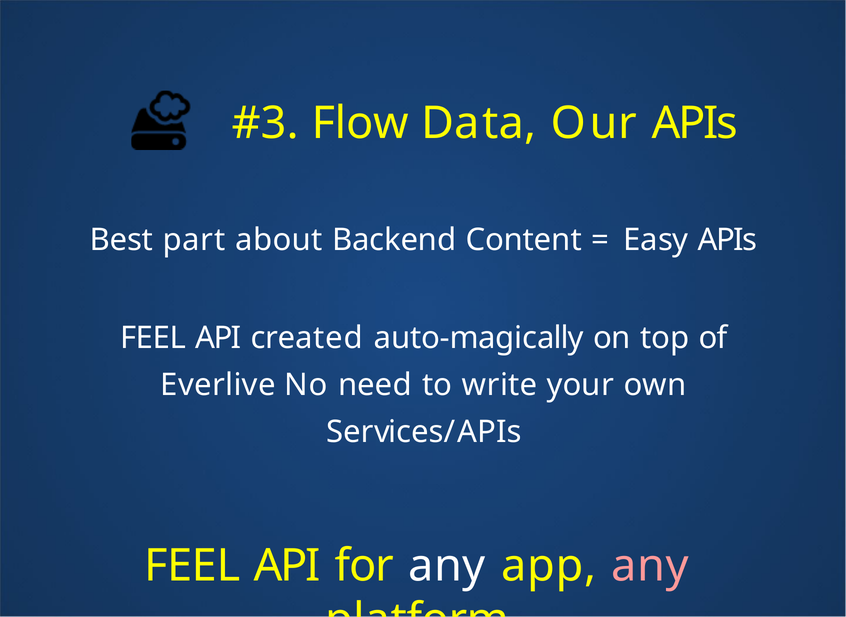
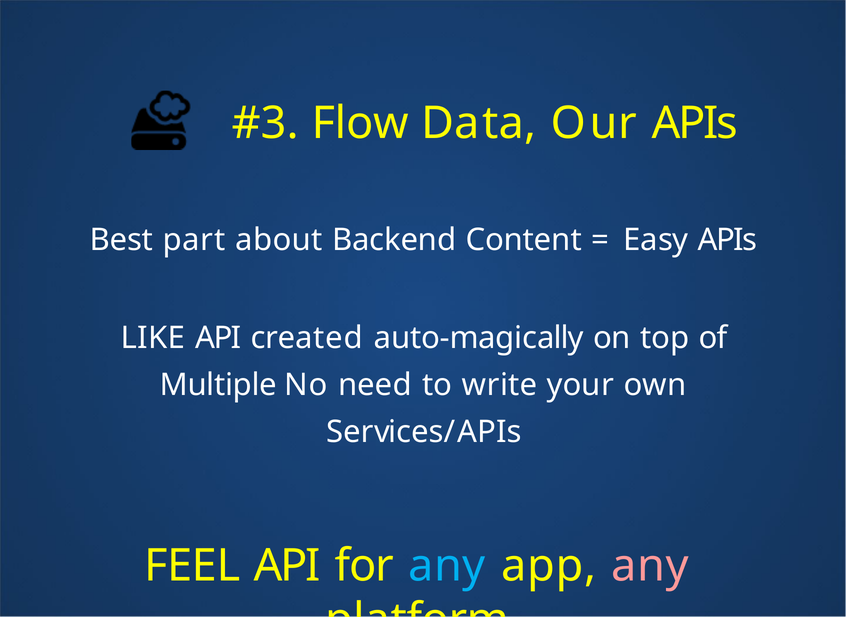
FEEL: FEEL -> LIKE (153, 338)
Everlive: Everlive -> Multiple (218, 385)
any colour: white -> light blue (447, 565)
